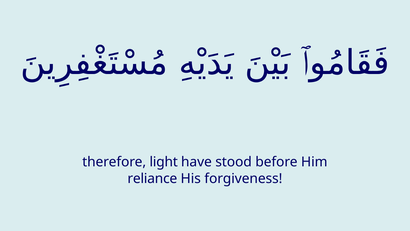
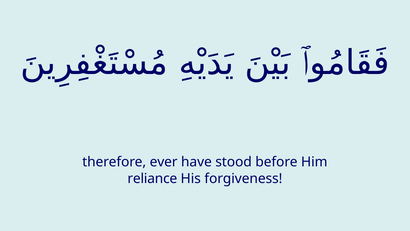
light: light -> ever (164, 162)
